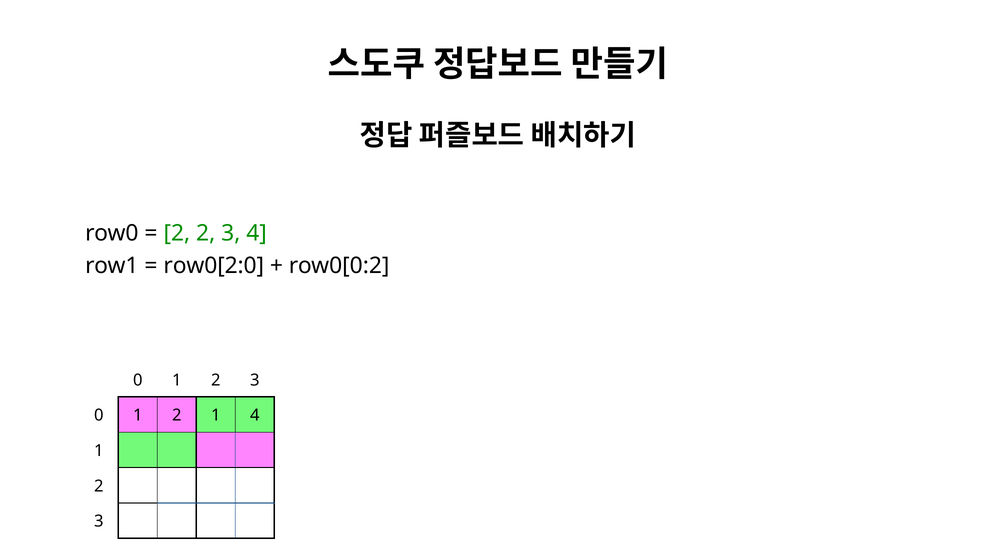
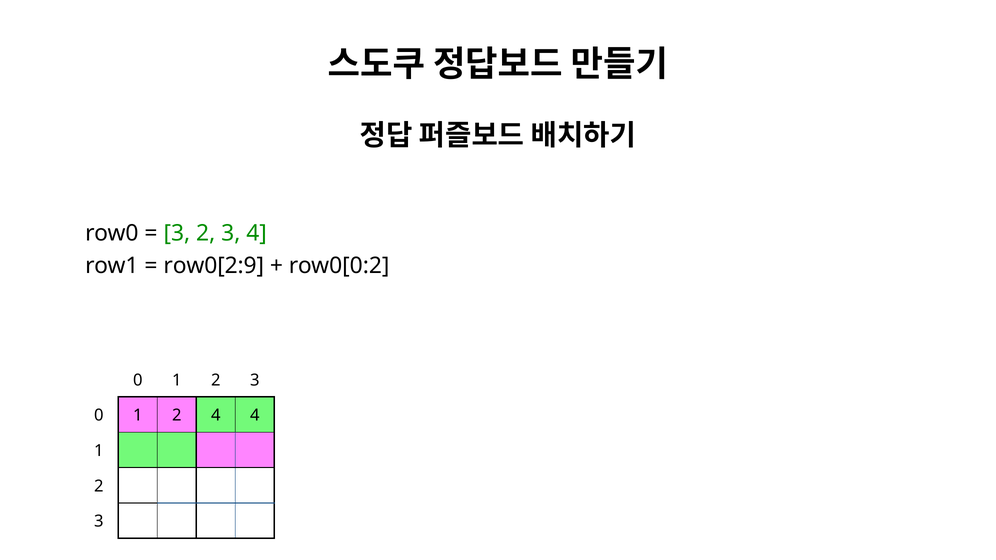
2: 2 -> 3 (177, 233)
row0[2:0: row0[2:0 -> row0[2:9 (214, 266)
2 1: 1 -> 4 (216, 416)
